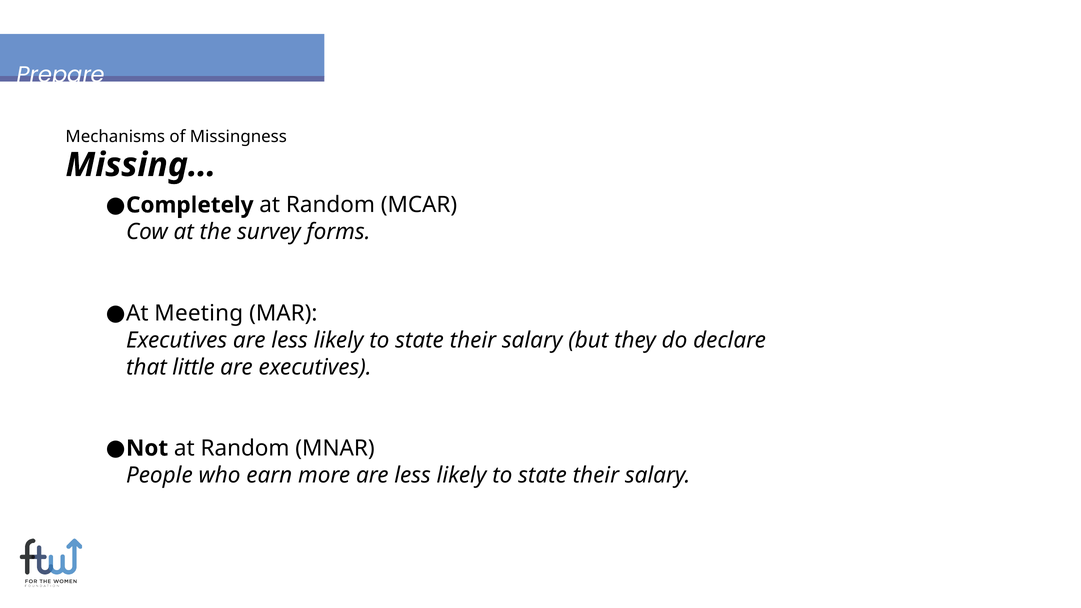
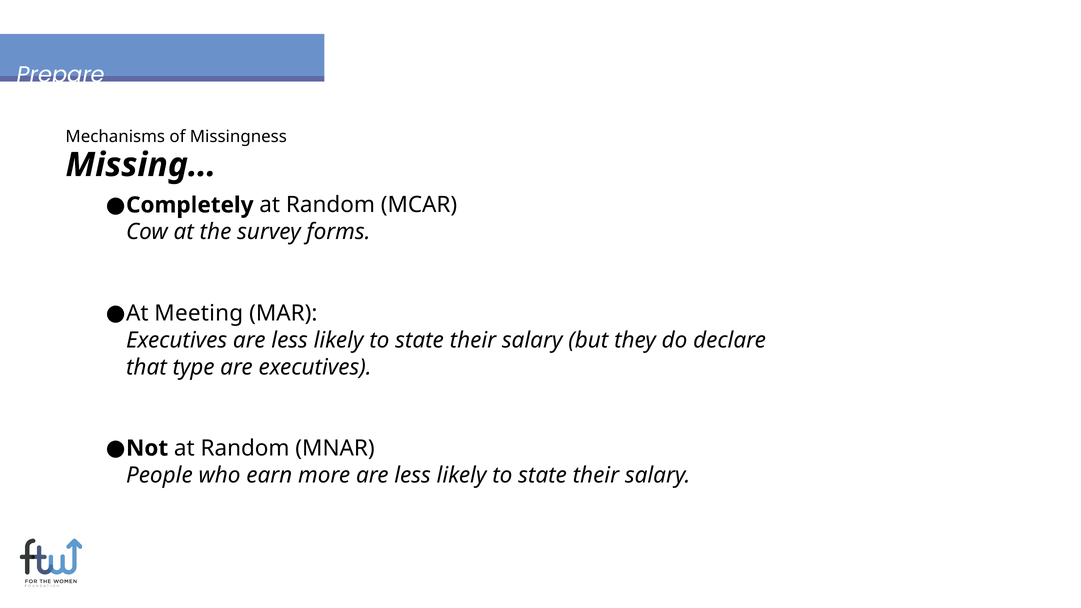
little: little -> type (194, 367)
